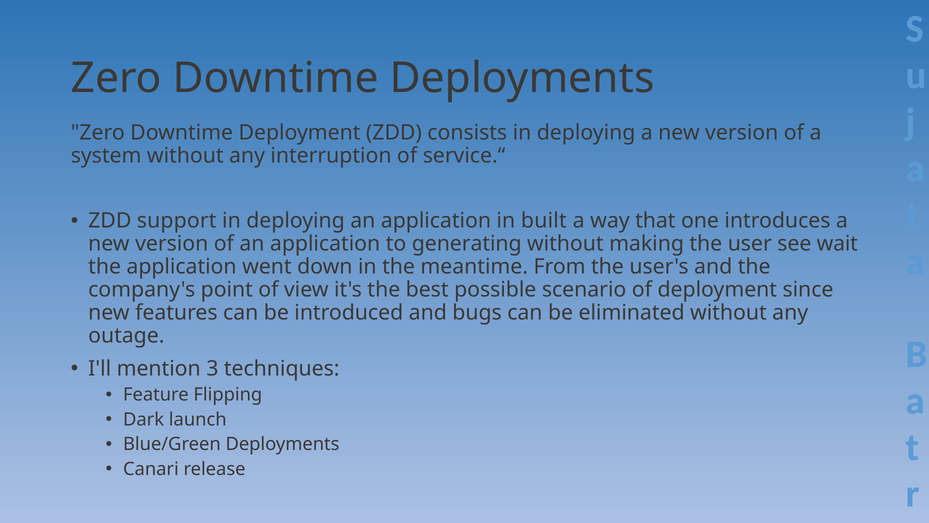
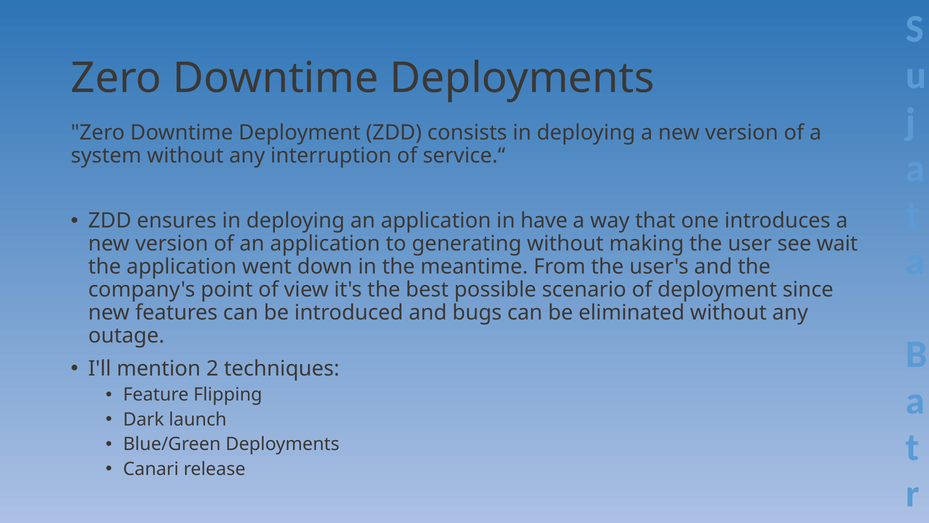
support: support -> ensures (177, 221)
built: built -> have (544, 221)
3: 3 -> 2 (212, 368)
